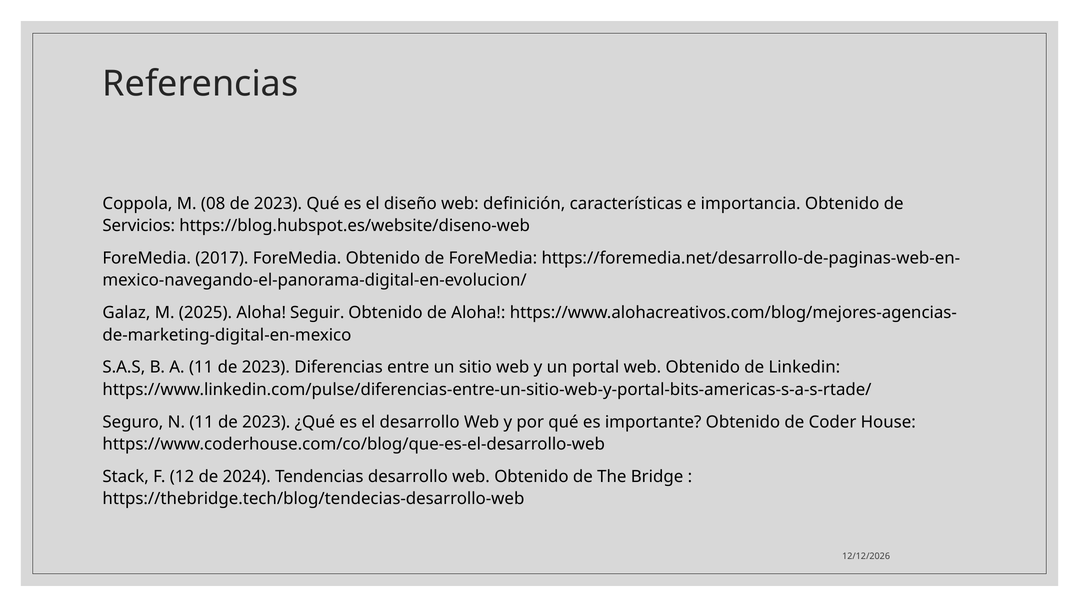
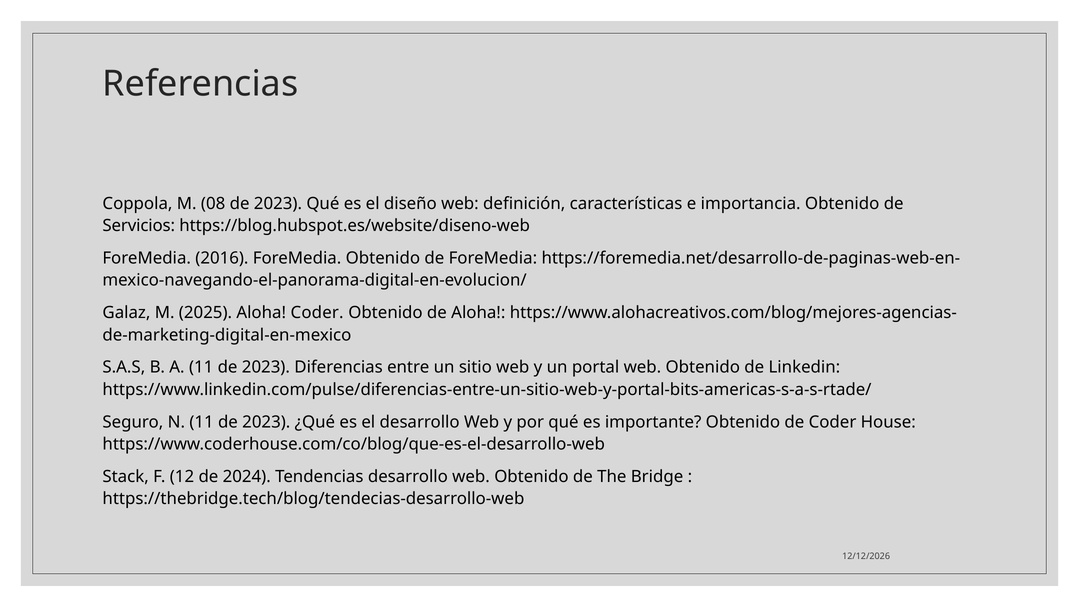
2017: 2017 -> 2016 (222, 258)
Aloha Seguir: Seguir -> Coder (317, 313)
